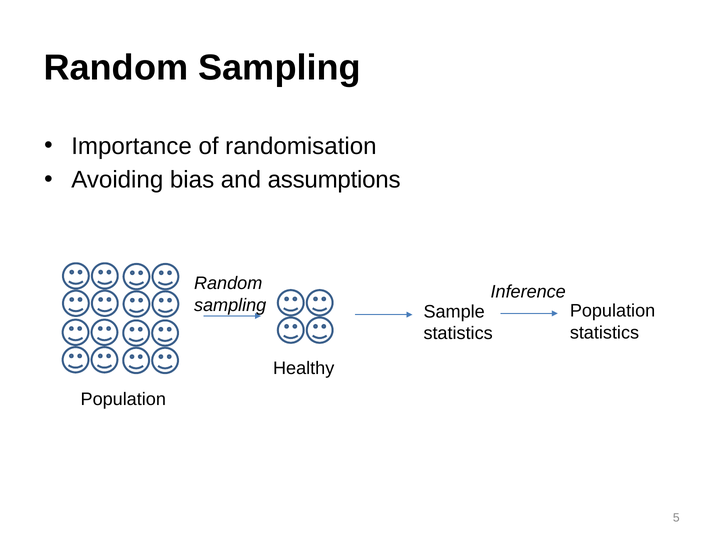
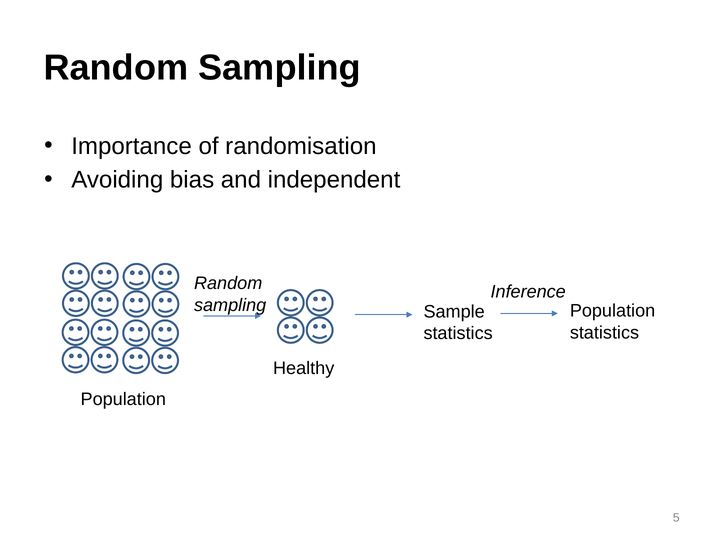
assumptions: assumptions -> independent (334, 180)
